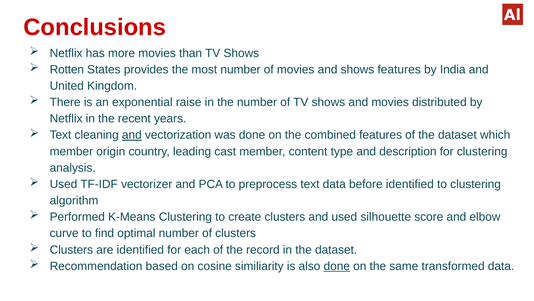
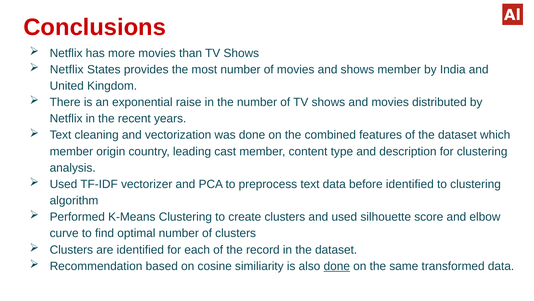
Rotten: Rotten -> Netflix (67, 69)
shows features: features -> member (399, 69)
and underline: present -> none (132, 135)
